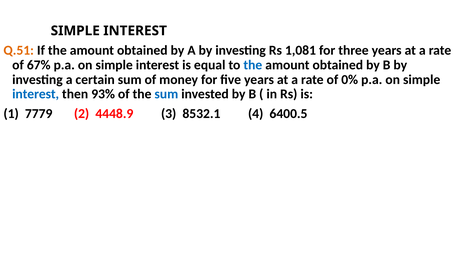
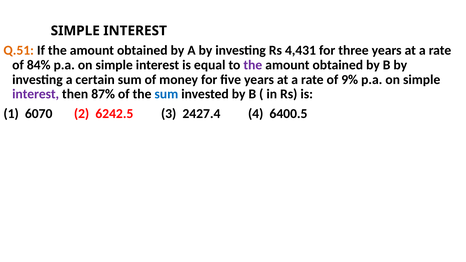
1,081: 1,081 -> 4,431 (300, 50)
67%: 67% -> 84% (39, 65)
the colour: blue -> purple (253, 65)
0%: 0% -> 9% (350, 80)
interest colour: blue -> purple (36, 94)
93%: 93% -> 87% (103, 94)
7779: 7779 -> 6070 (39, 114)
4448.9: 4448.9 -> 6242.5 (114, 114)
8532.1: 8532.1 -> 2427.4 (201, 114)
